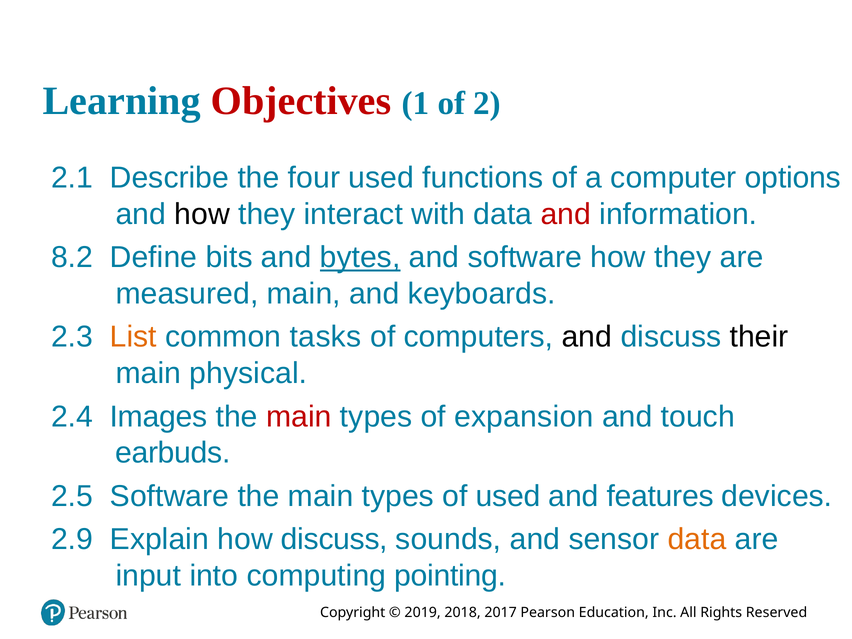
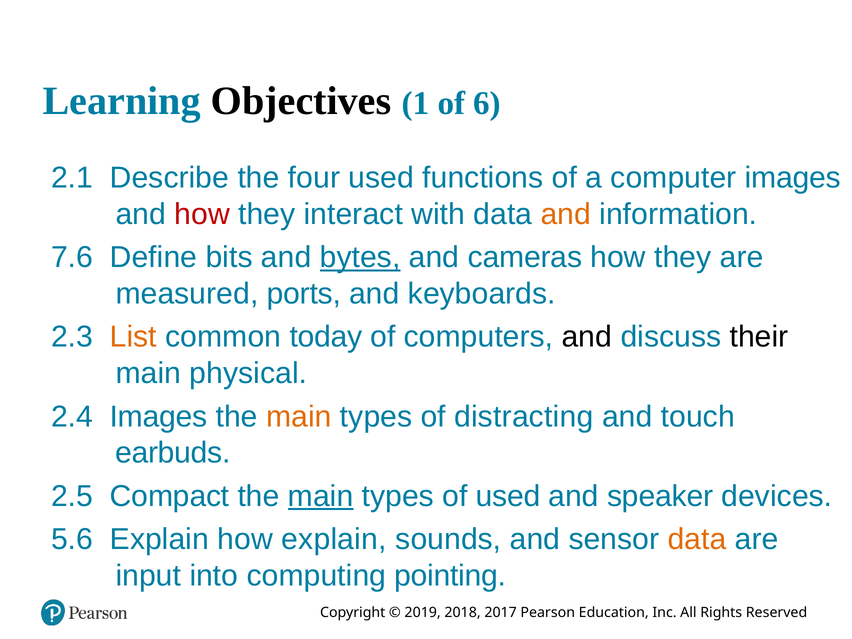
Objectives colour: red -> black (301, 101)
2: 2 -> 6 (487, 103)
computer options: options -> images (793, 178)
how colour: black -> red (202, 214)
and colour: red -> orange (566, 214)
8.2: 8.2 -> 7.6 (72, 257)
and software: software -> cameras (525, 257)
measured main: main -> ports (304, 294)
tasks: tasks -> today (326, 337)
main colour: red -> orange (299, 417)
expansion: expansion -> distracting (524, 417)
2.5 Software: Software -> Compact (170, 496)
main underline: none -> present (321, 496)
features: features -> speaker (660, 496)
2.9: 2.9 -> 5.6 (72, 539)
how discuss: discuss -> explain (334, 539)
